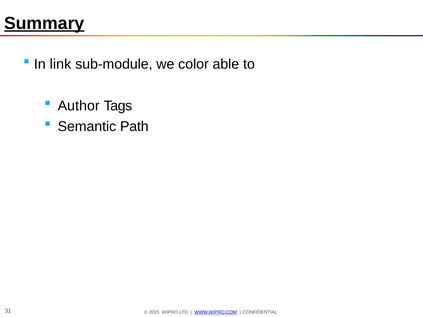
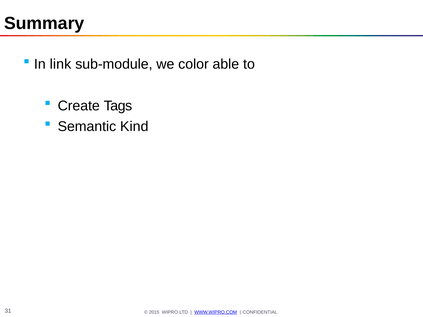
Summary underline: present -> none (44, 23)
Author: Author -> Create (79, 106)
Path: Path -> Kind (134, 126)
